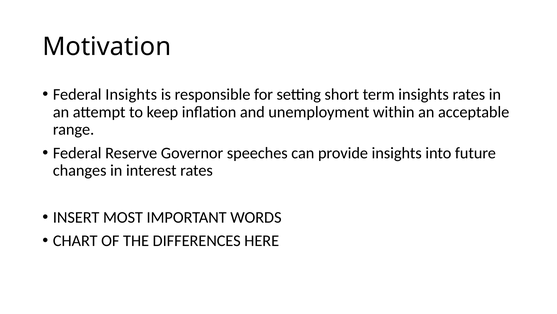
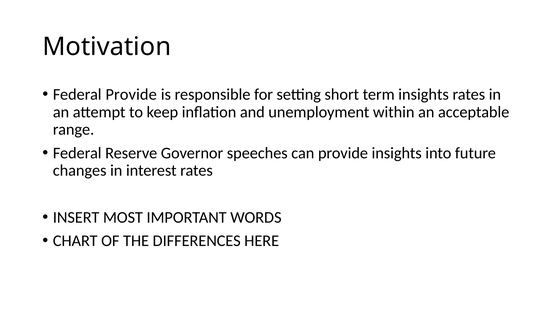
Federal Insights: Insights -> Provide (131, 94)
